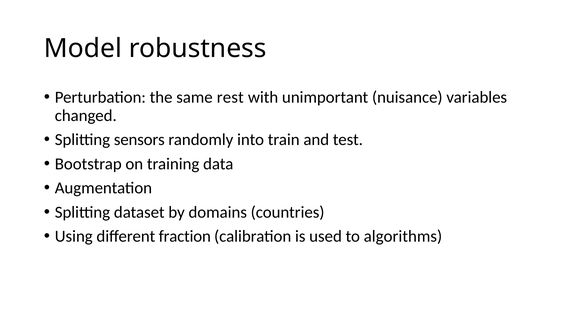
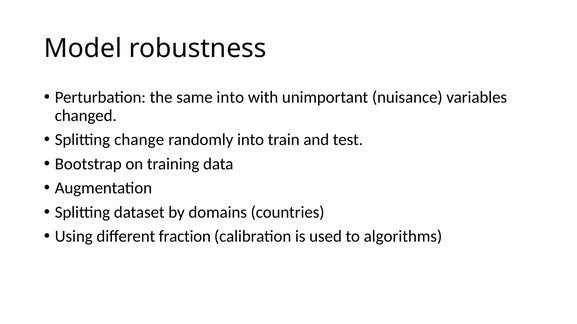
same rest: rest -> into (230, 98)
sensors: sensors -> change (139, 140)
